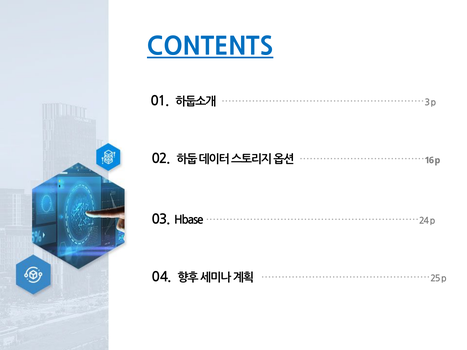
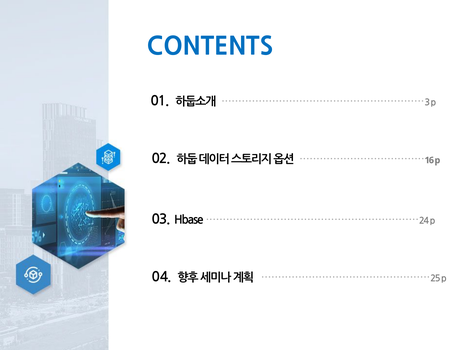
CONTENTS underline: present -> none (210, 47)
